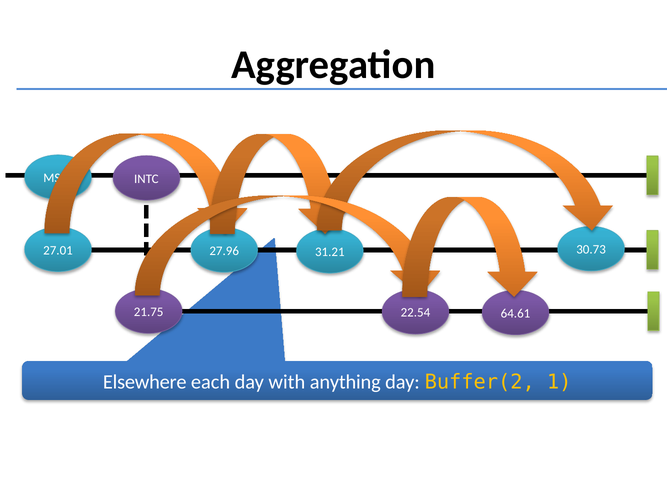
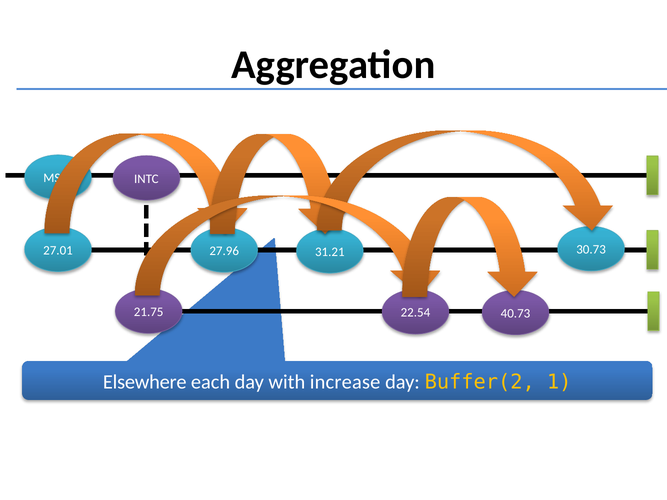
64.61: 64.61 -> 40.73 (515, 314)
anything: anything -> increase (345, 382)
